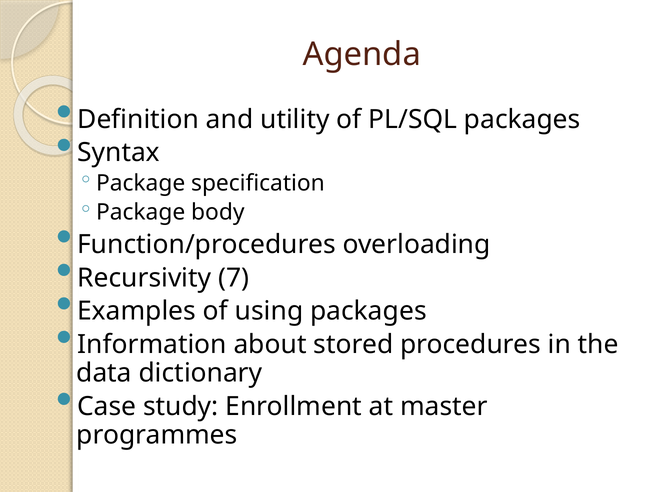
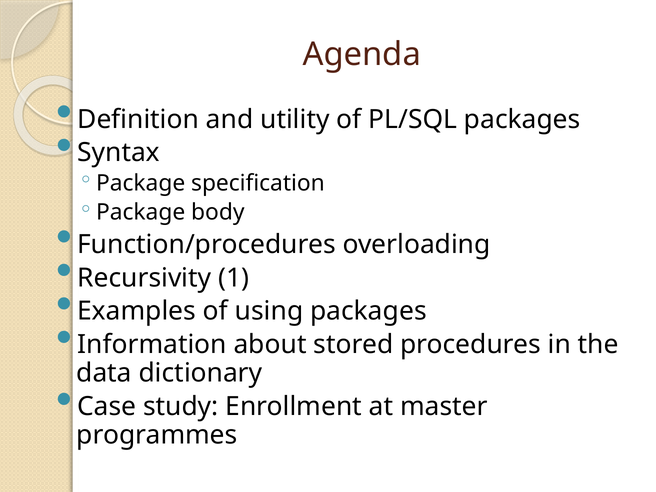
7: 7 -> 1 (234, 278)
